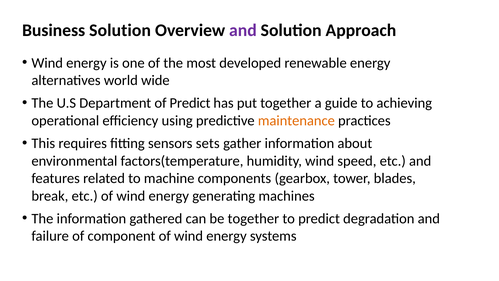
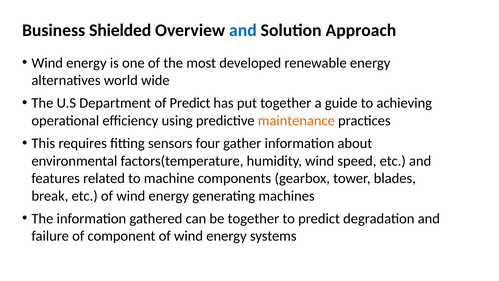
Business Solution: Solution -> Shielded (120, 30)
and colour: purple -> blue (243, 30)
sets: sets -> four (208, 143)
